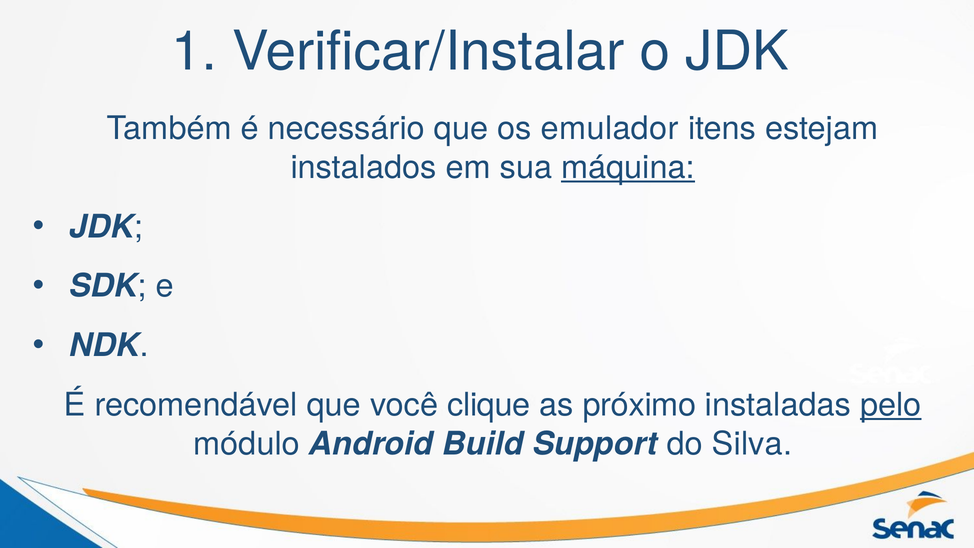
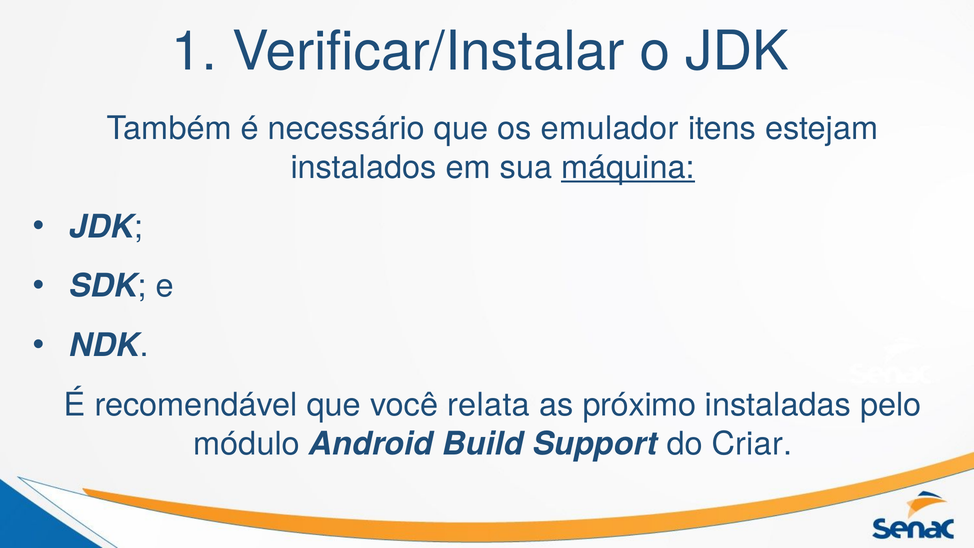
clique: clique -> relata (489, 405)
pelo underline: present -> none (891, 405)
Silva: Silva -> Criar (752, 444)
